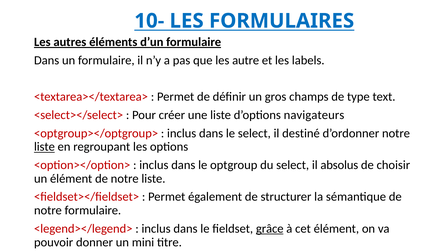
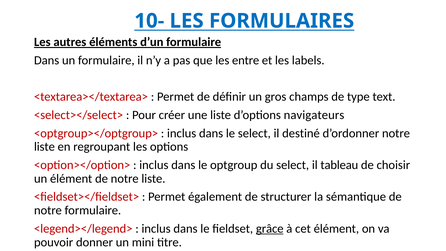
autre: autre -> entre (246, 60)
liste underline: present -> none (44, 147)
absolus: absolus -> tableau (339, 165)
